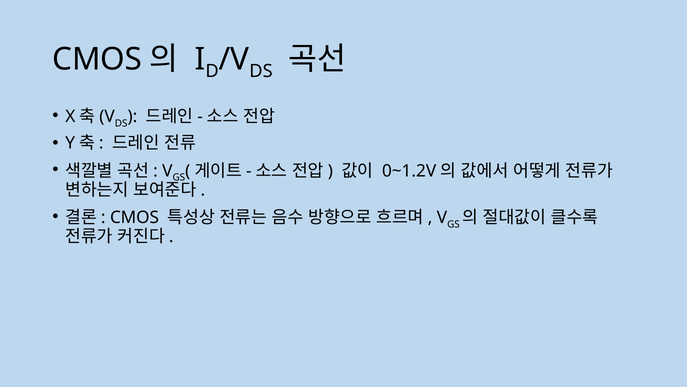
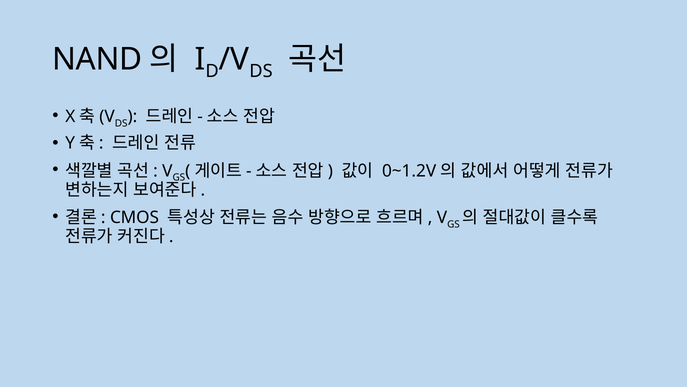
CMOS: CMOS -> NAND (97, 59)
